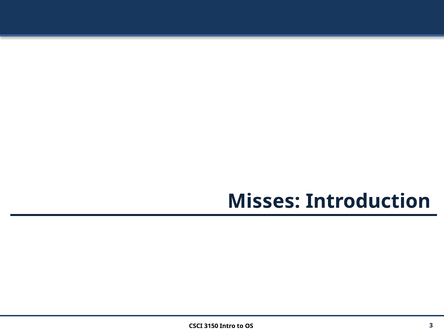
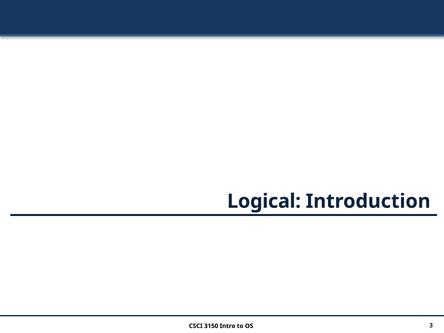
Misses: Misses -> Logical (264, 201)
